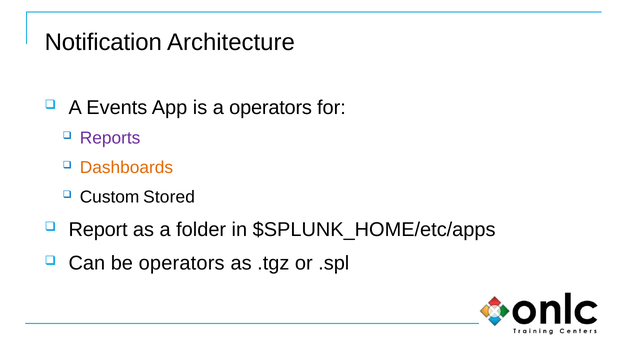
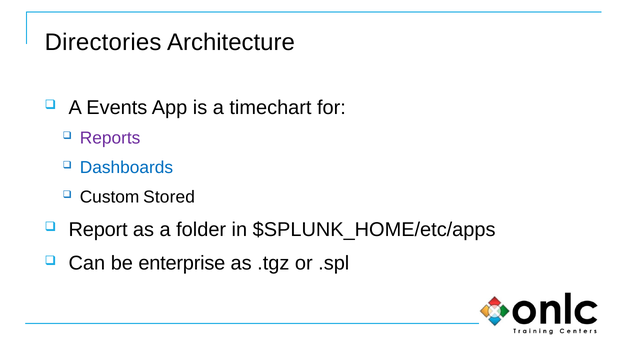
Notification: Notification -> Directories (103, 42)
a operators: operators -> timechart (270, 108)
Dashboards colour: orange -> blue (126, 168)
be operators: operators -> enterprise (182, 264)
